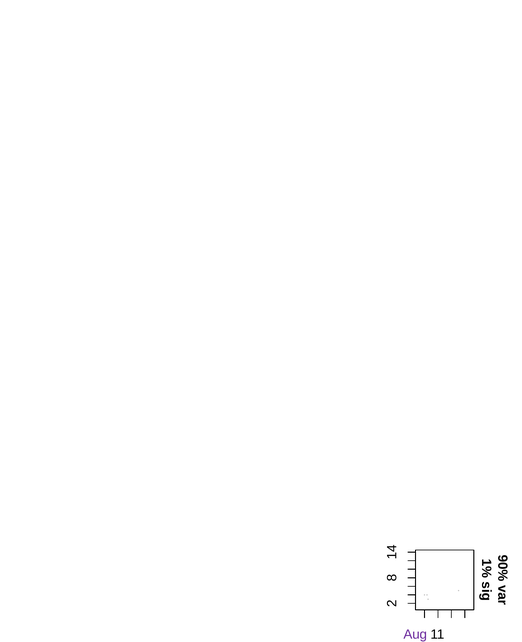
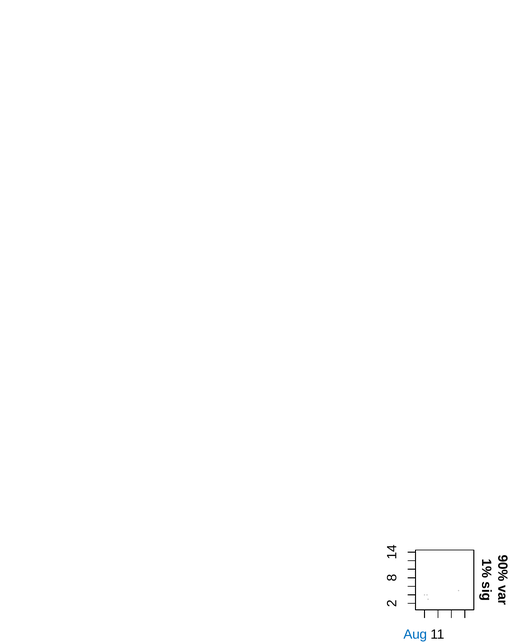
Aug colour: purple -> blue (415, 635)
